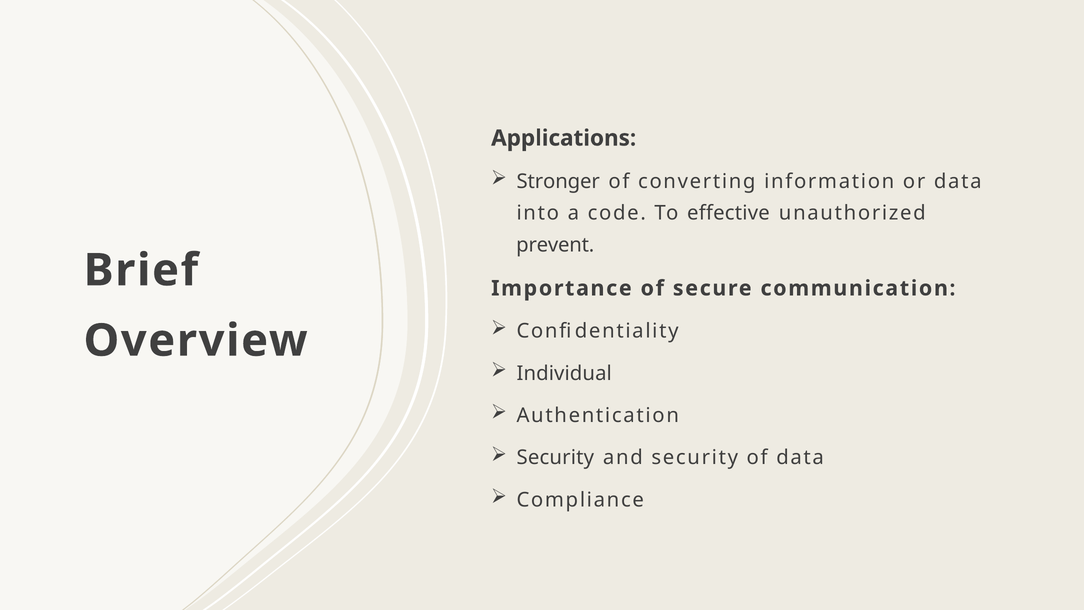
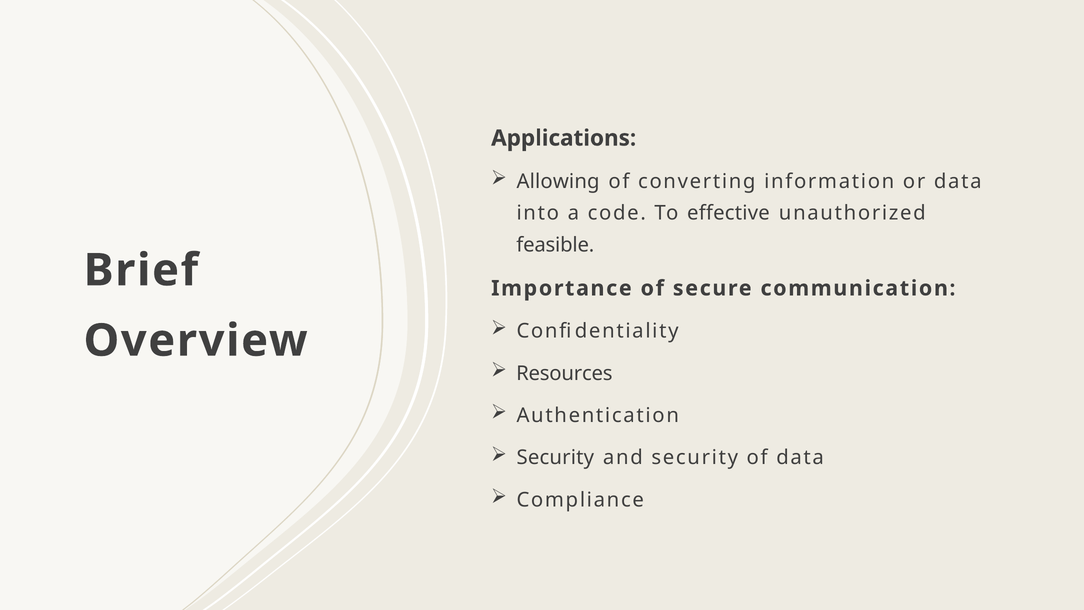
Stronger: Stronger -> Allowing (558, 181)
prevent: prevent -> feasible (555, 245)
Individual: Individual -> Resources (564, 373)
